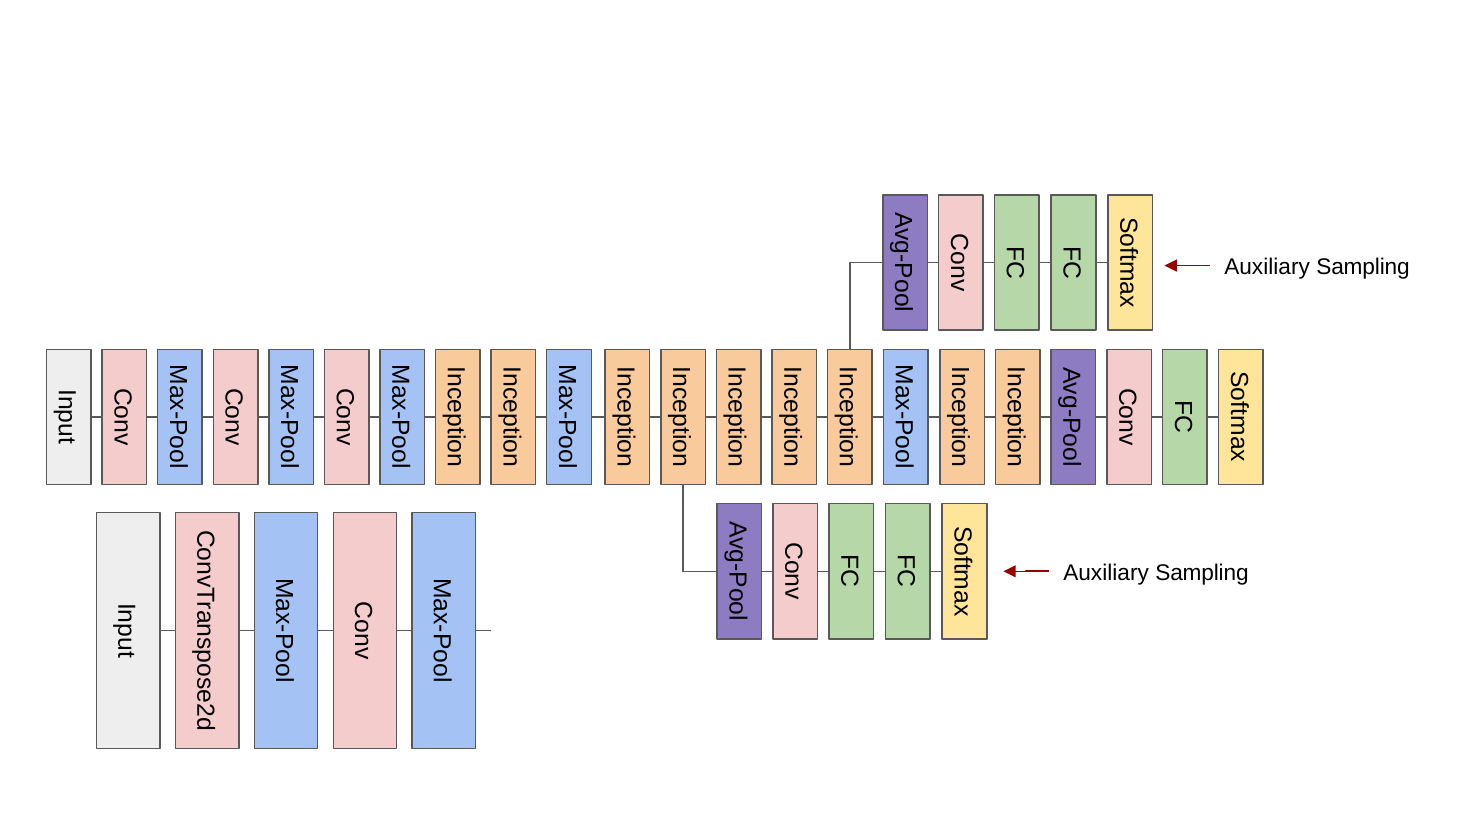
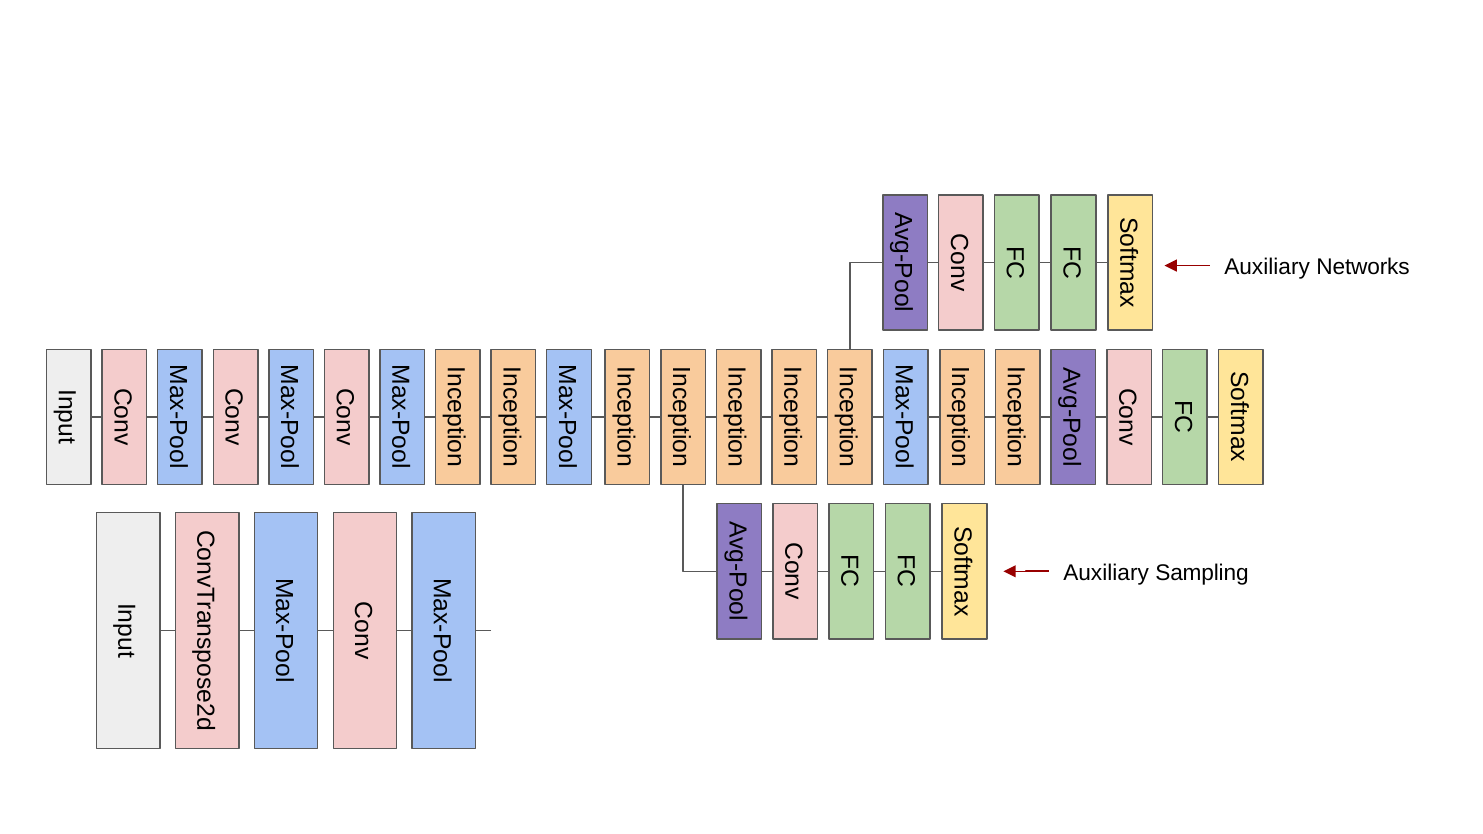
Sampling: Sampling -> Networks (1363, 267)
